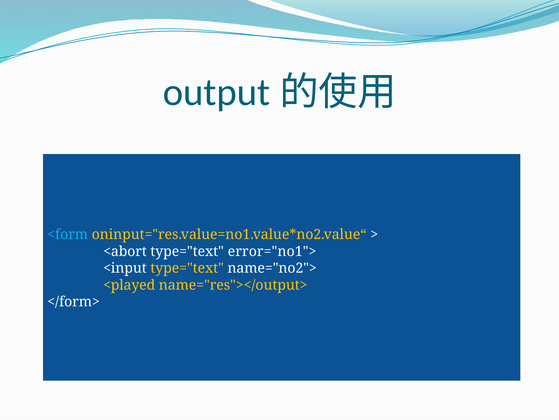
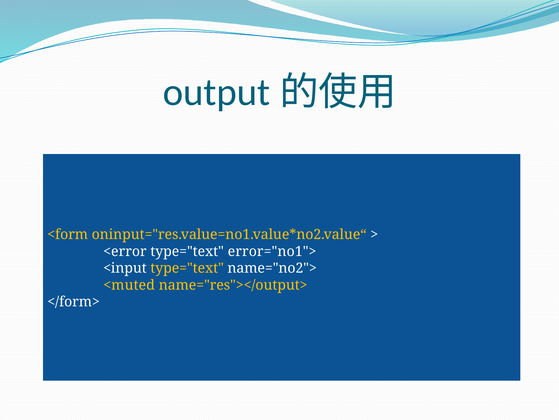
<form colour: light blue -> yellow (68, 234)
<abort: <abort -> <error (125, 251)
<played: <played -> <muted (129, 285)
